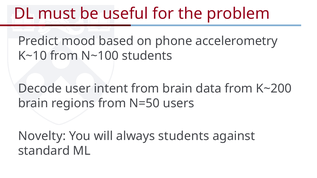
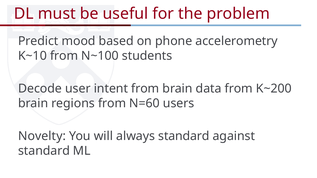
N=50: N=50 -> N=60 (144, 104)
always students: students -> standard (184, 136)
